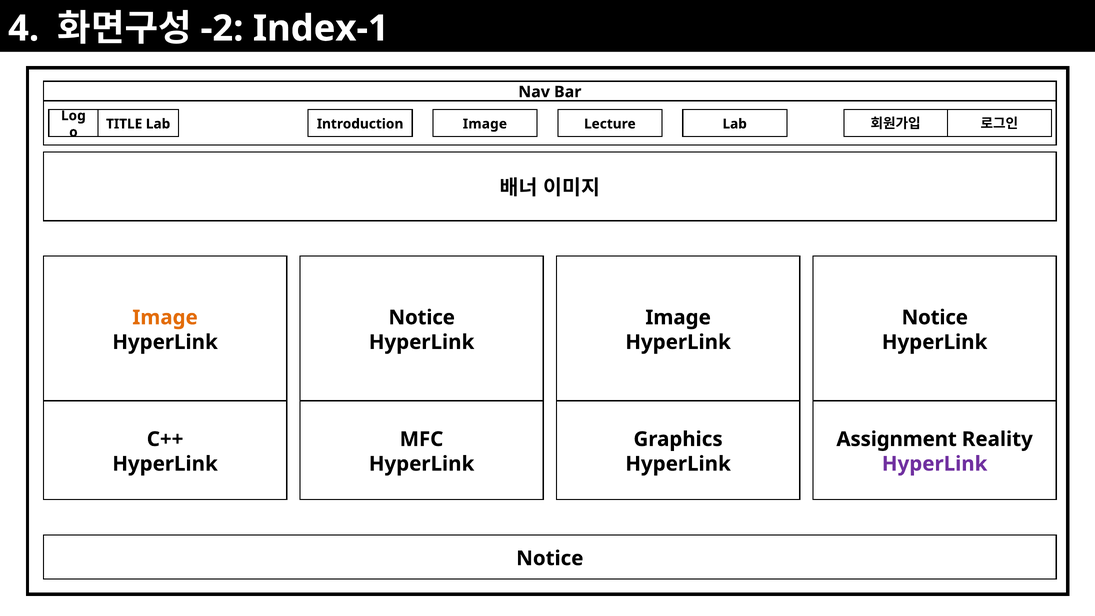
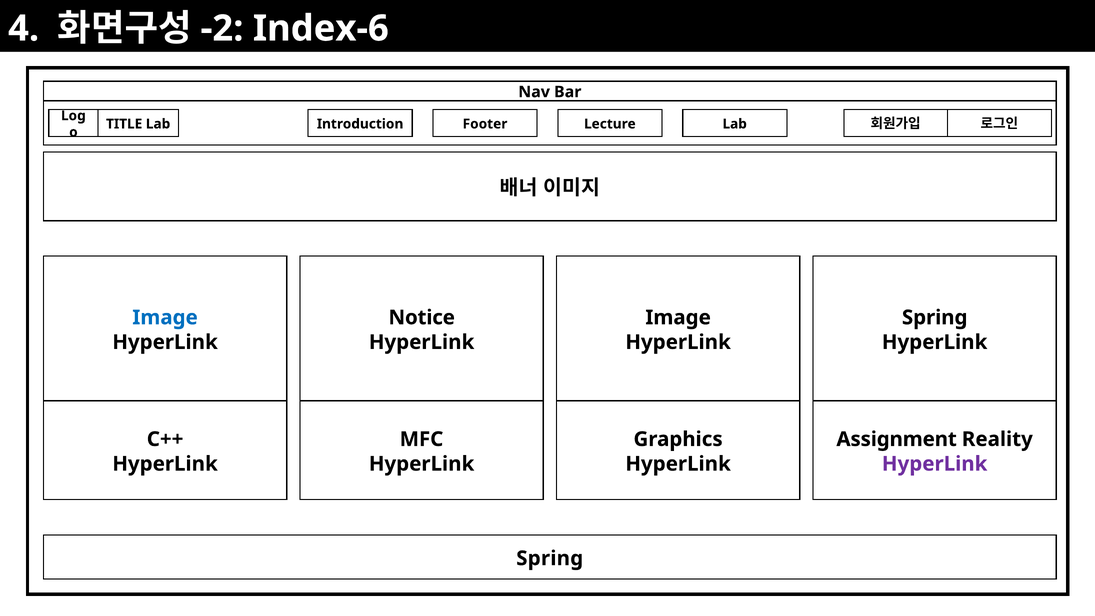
Index-1: Index-1 -> Index-6 (321, 28)
Introduction Image: Image -> Footer (485, 124)
Image colour: orange -> blue (165, 317)
Notice: Notice -> Spring (935, 317)
Notice: Notice -> Spring (550, 558)
